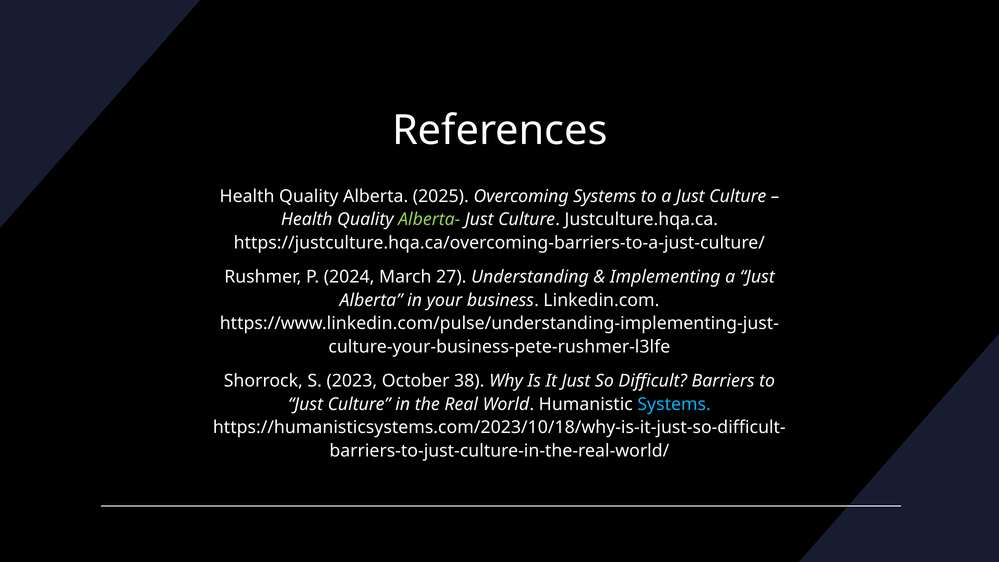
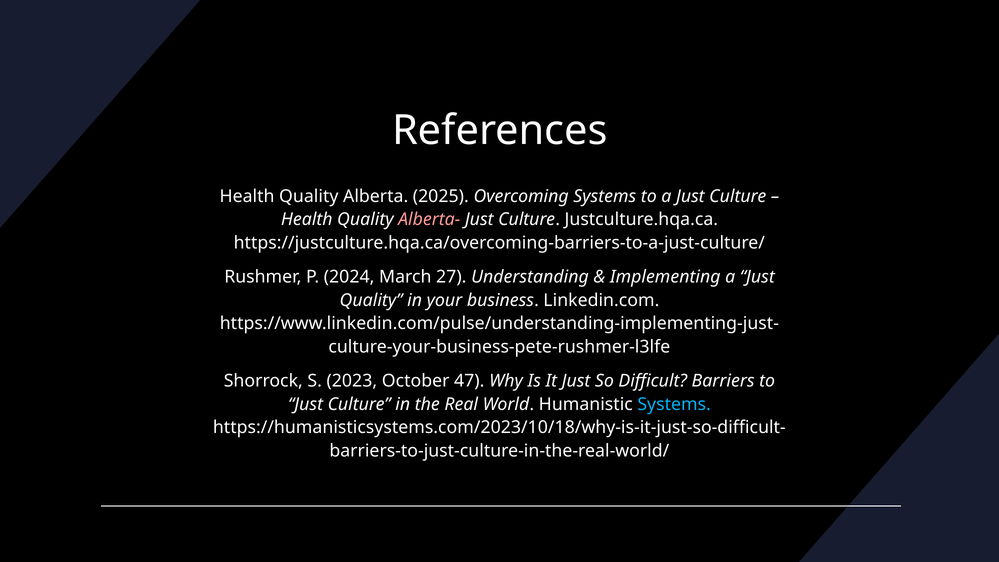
Alberta- colour: light green -> pink (429, 220)
Alberta: Alberta -> Quality (371, 300)
38: 38 -> 47 (469, 381)
